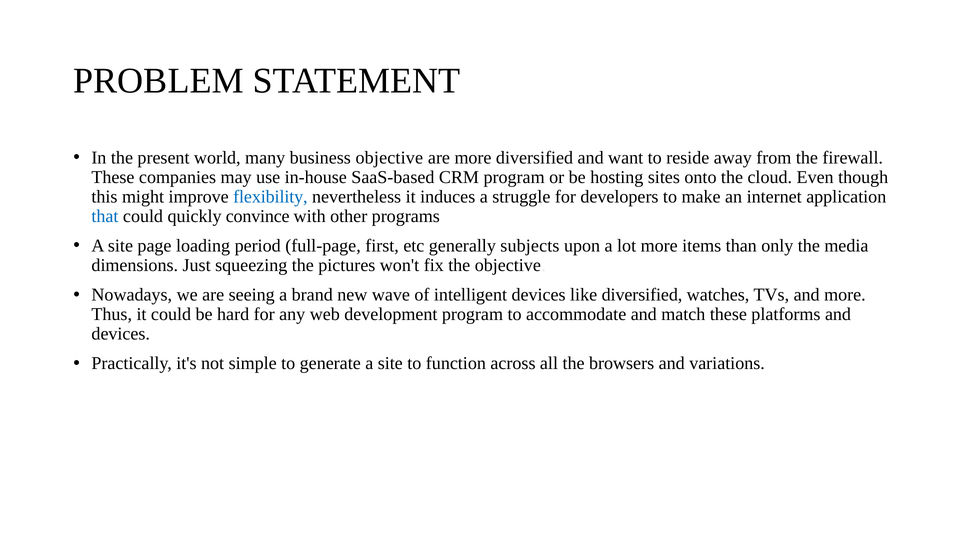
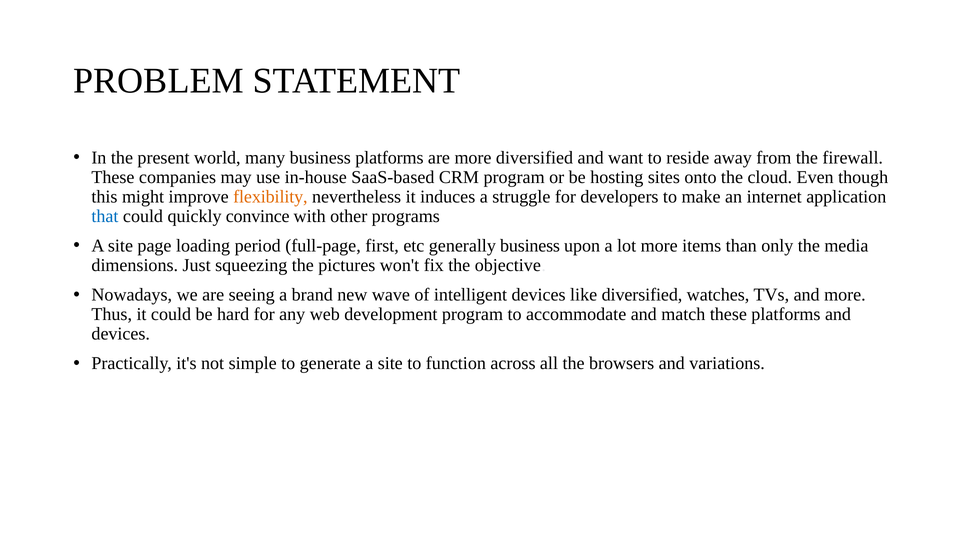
business objective: objective -> platforms (389, 157)
flexibility colour: blue -> orange (270, 196)
generally subjects: subjects -> business (530, 246)
